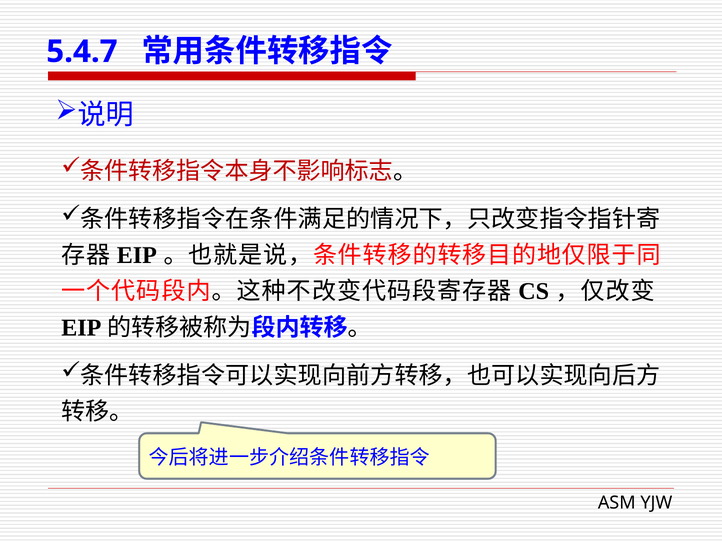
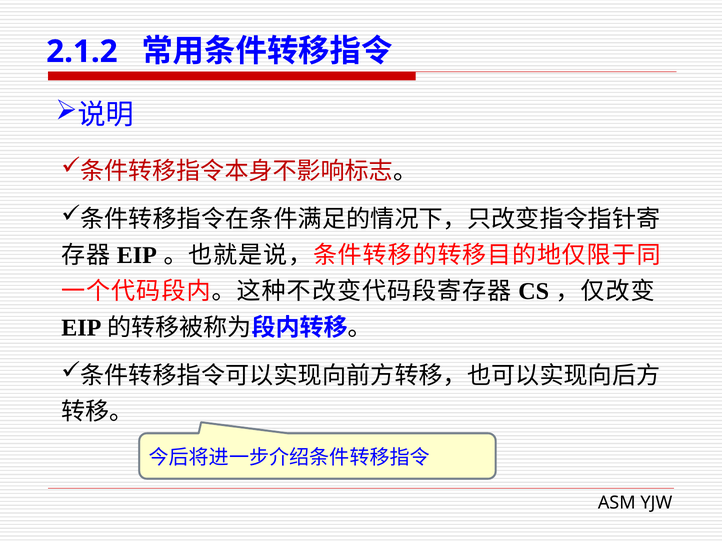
5.4.7: 5.4.7 -> 2.1.2 (82, 52)
